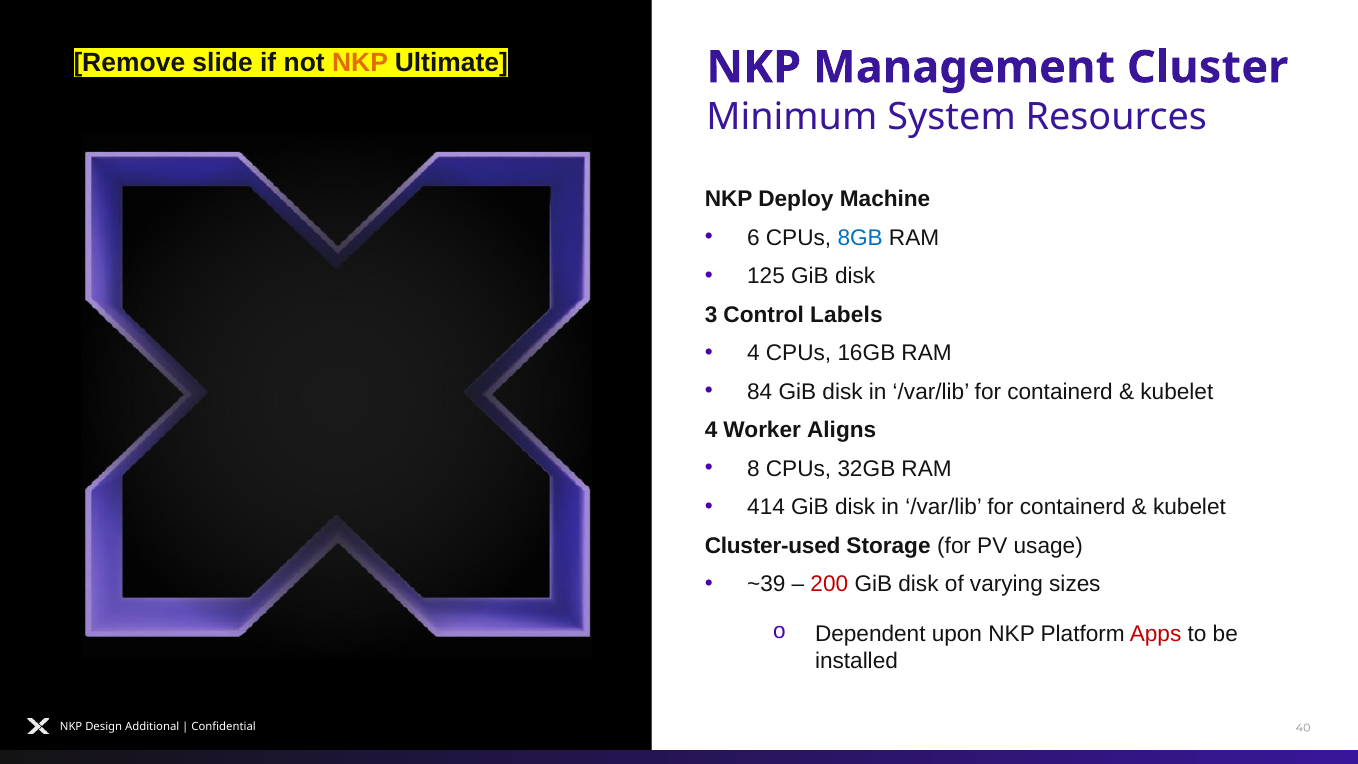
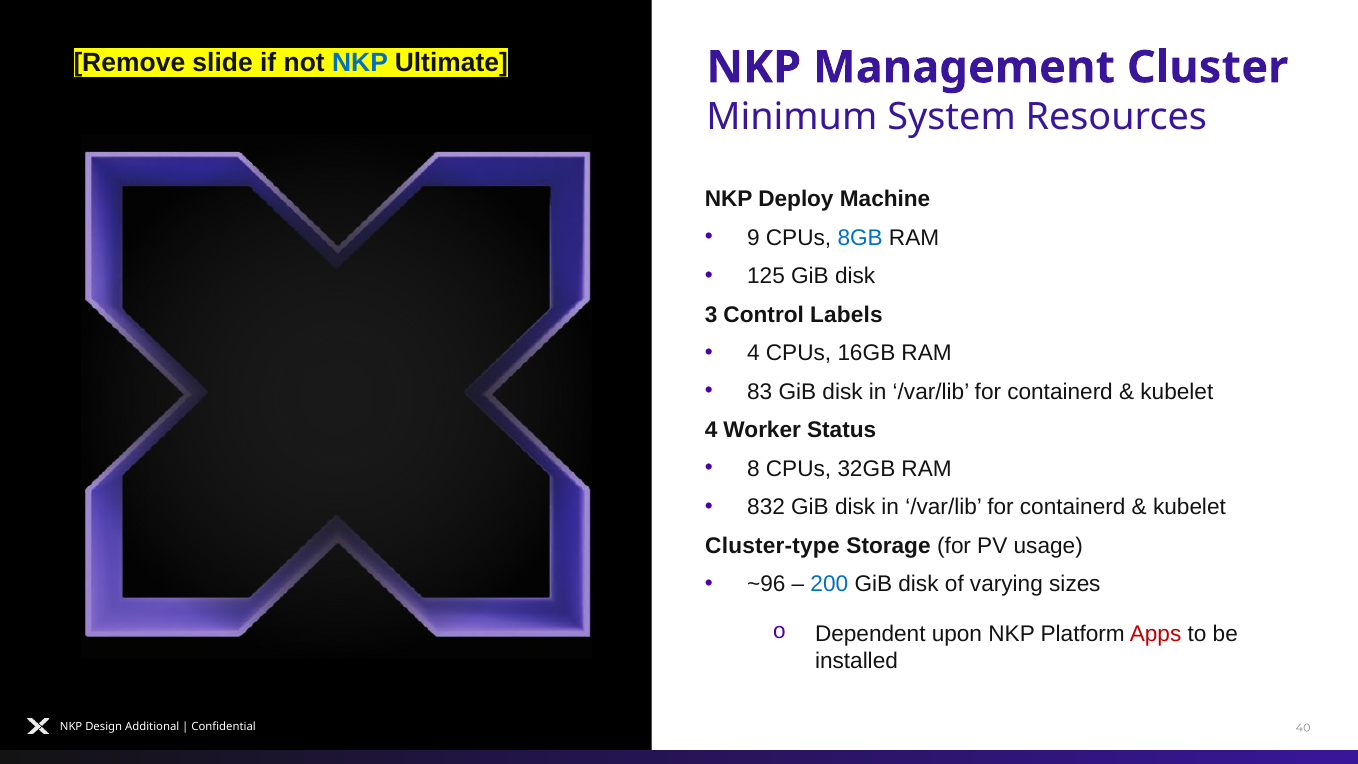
NKP colour: orange -> blue (360, 63)
6: 6 -> 9 (754, 238)
84: 84 -> 83 (760, 392)
Aligns: Aligns -> Status (842, 430)
414: 414 -> 832 (766, 507)
Cluster-used: Cluster-used -> Cluster-type (772, 546)
~39: ~39 -> ~96 (766, 584)
200 colour: red -> blue (829, 584)
